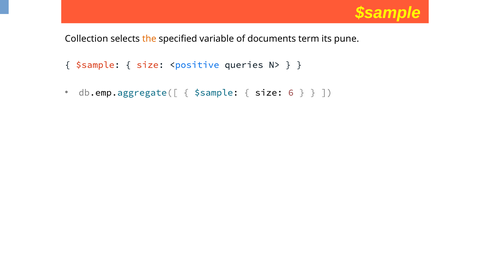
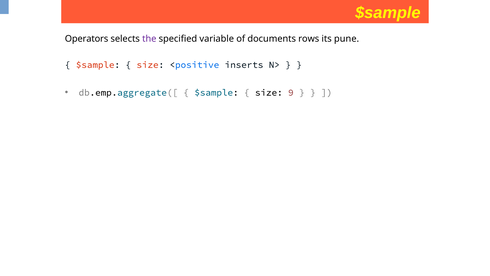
Collection: Collection -> Operators (87, 39)
the colour: orange -> purple (149, 39)
term: term -> rows (309, 39)
queries: queries -> inserts (244, 65)
6: 6 -> 9 (291, 92)
